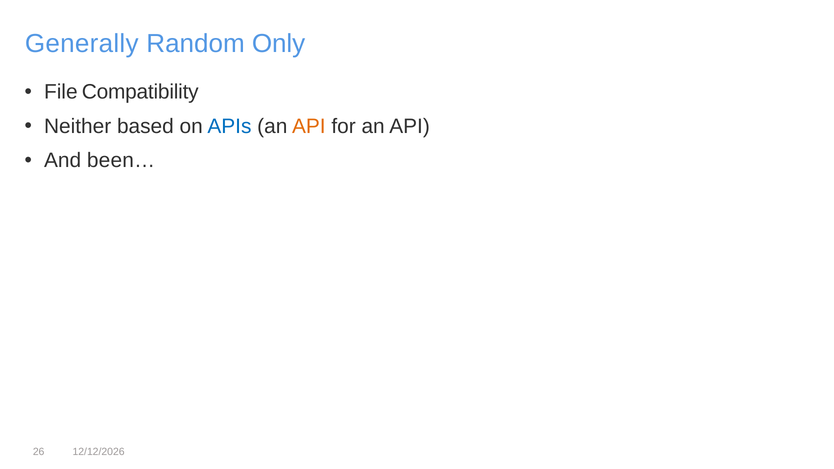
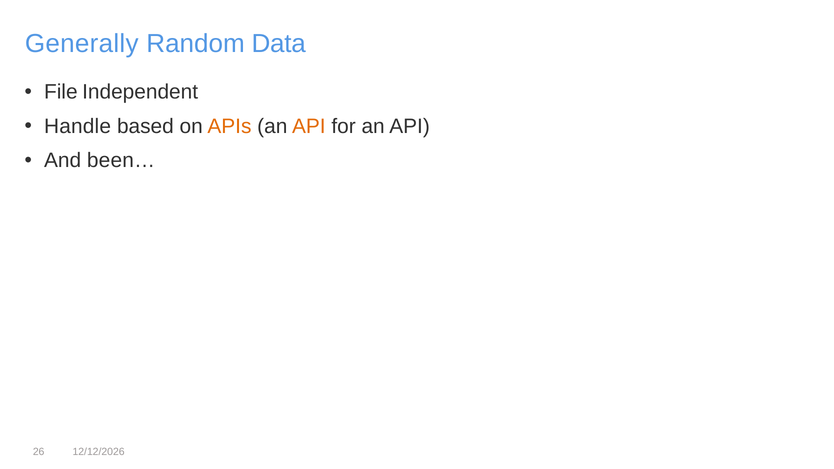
Only: Only -> Data (279, 44)
Compatibility: Compatibility -> Independent (140, 92)
Neither: Neither -> Handle (78, 126)
APIs colour: blue -> orange (229, 126)
